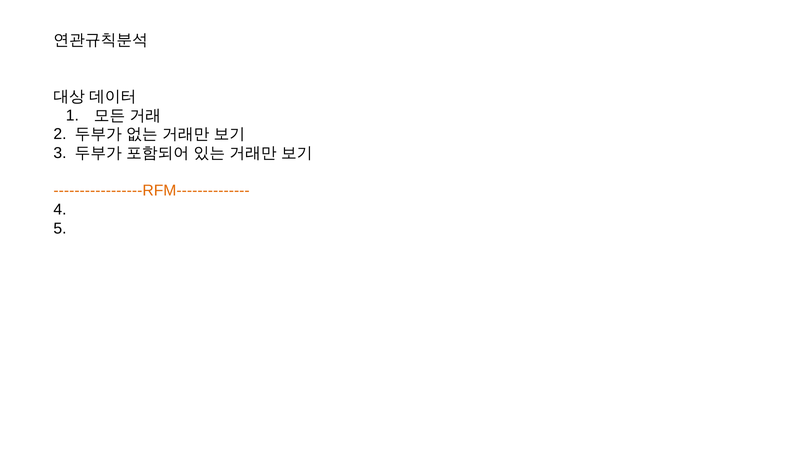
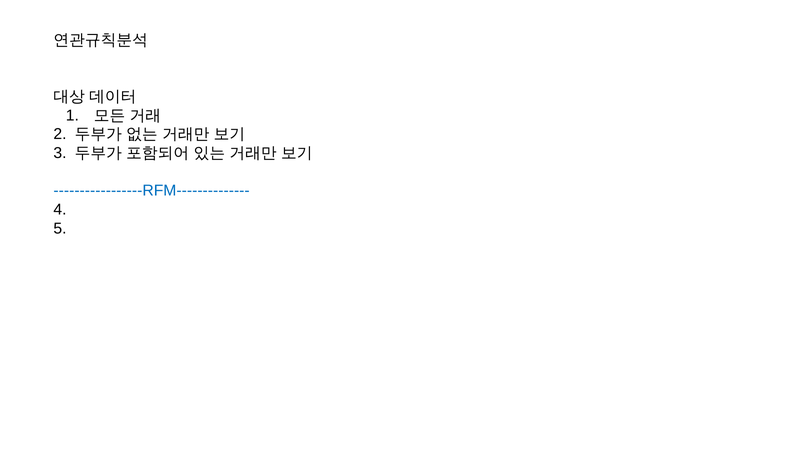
-----------------RFM-------------- colour: orange -> blue (152, 191)
